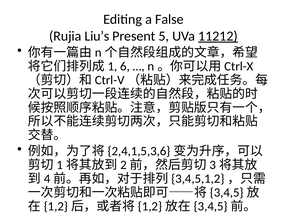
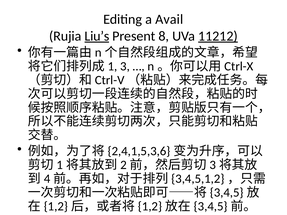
False: False -> Avail (169, 19)
Liu’s underline: none -> present (97, 36)
5: 5 -> 8 (164, 36)
6: 6 -> 3 (125, 66)
